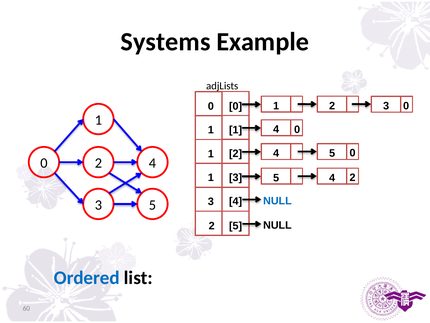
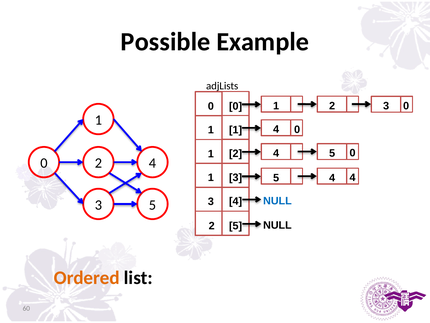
Systems: Systems -> Possible (166, 42)
2: 2 -> 4 (353, 177)
Ordered colour: blue -> orange (87, 277)
